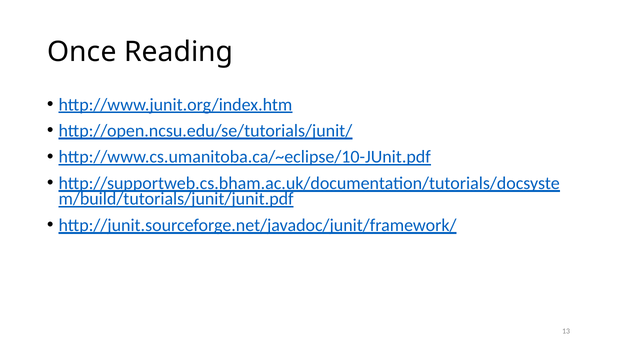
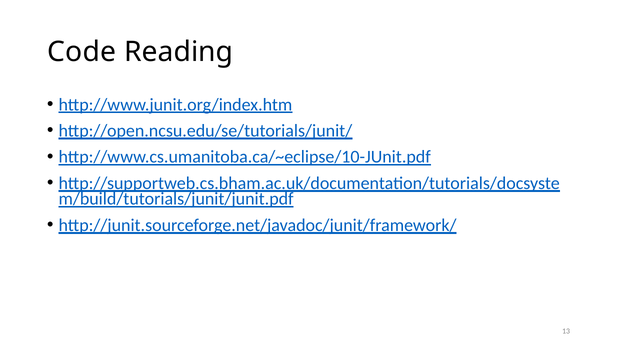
Once: Once -> Code (82, 52)
